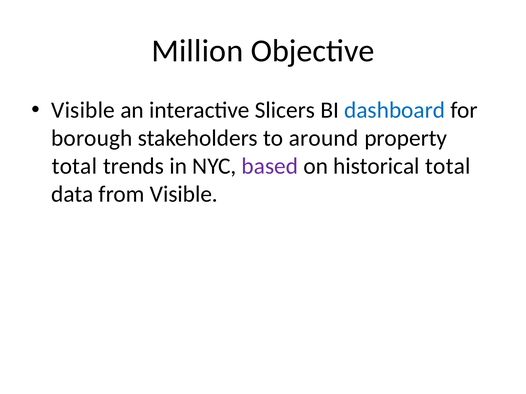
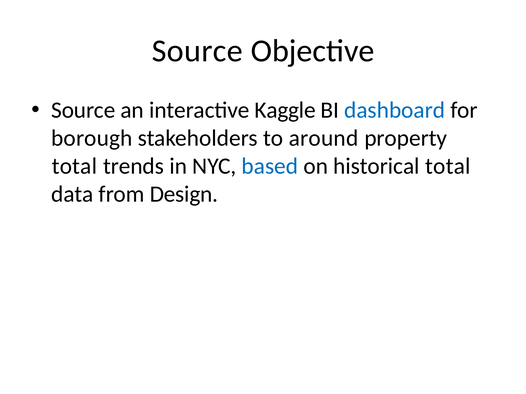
Million: Million -> Source (197, 51)
Visible: Visible -> Source (83, 110)
Slicers: Slicers -> Kaggle (285, 110)
based colour: purple -> blue (270, 166)
from Visible: Visible -> Design (184, 195)
